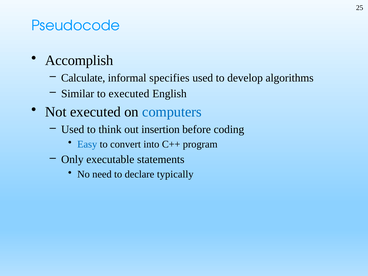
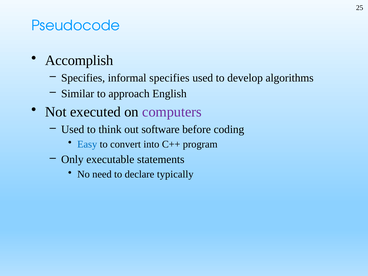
Calculate: Calculate -> Specifies (83, 78)
to executed: executed -> approach (129, 94)
computers colour: blue -> purple (172, 112)
insertion: insertion -> software (161, 129)
